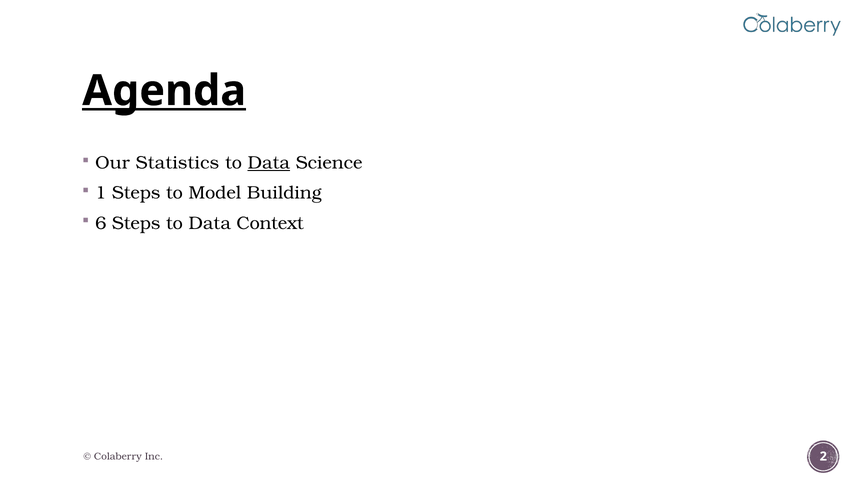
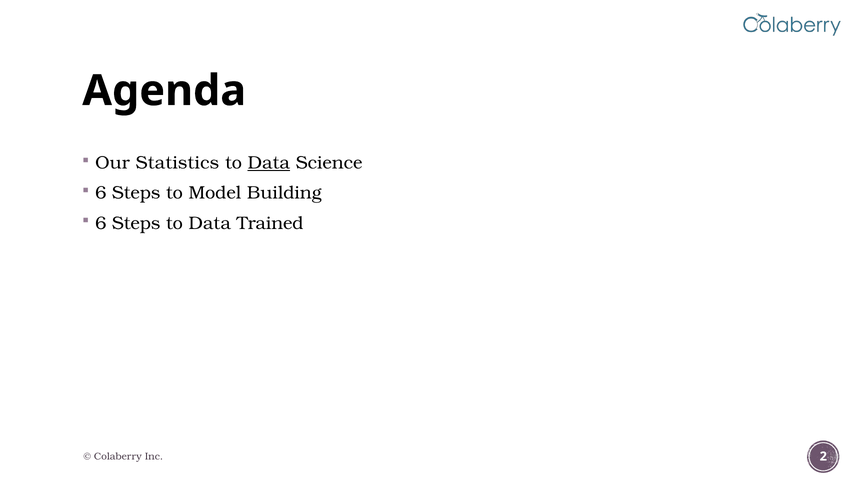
Agenda underline: present -> none (164, 91)
1: 1 -> 6 (101, 193)
Context: Context -> Trained (270, 223)
